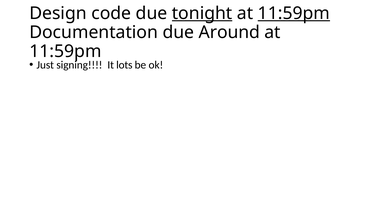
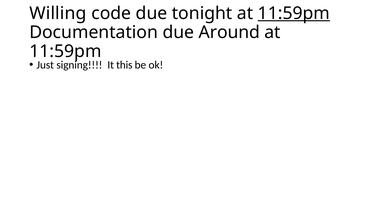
Design: Design -> Willing (58, 13)
tonight underline: present -> none (202, 13)
lots: lots -> this (124, 65)
